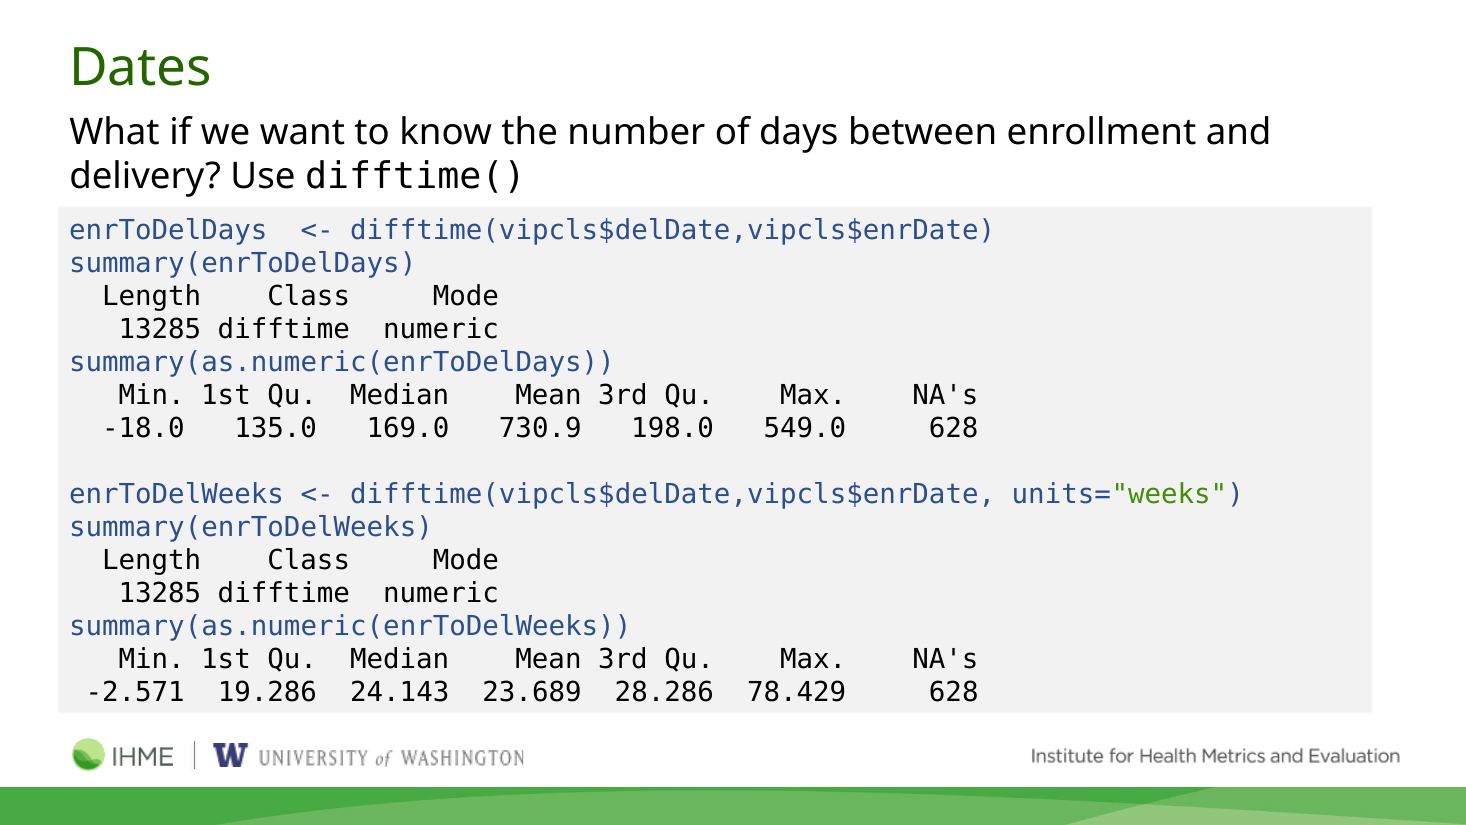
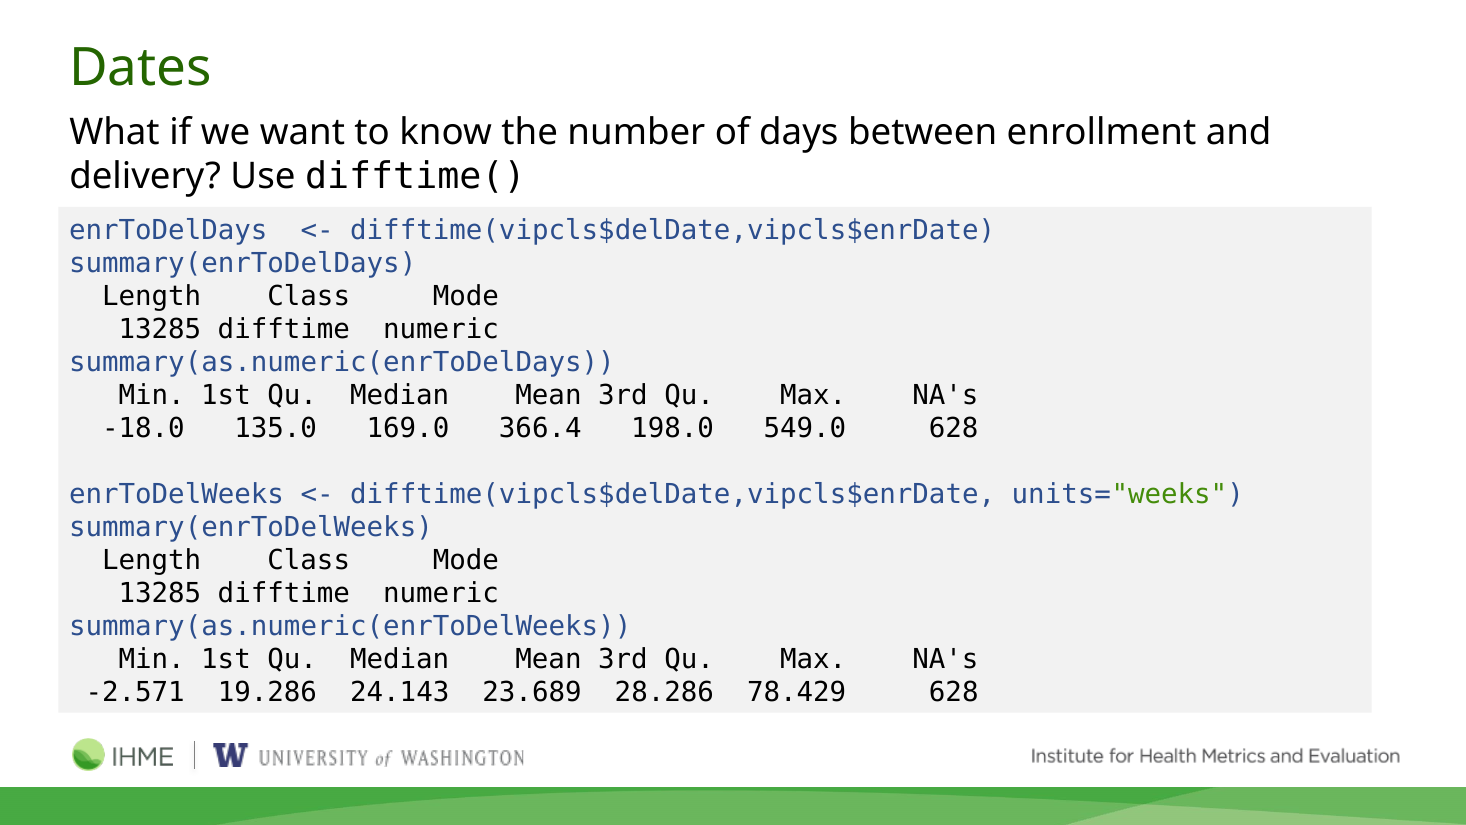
730.9: 730.9 -> 366.4 (540, 429)
